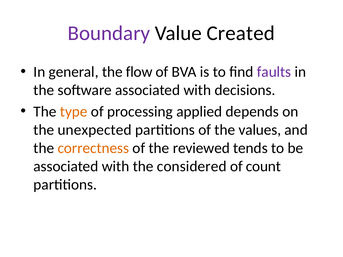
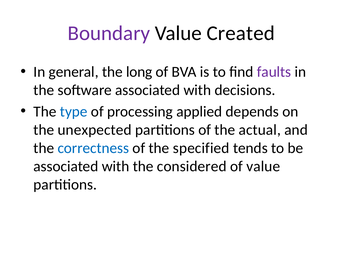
flow: flow -> long (139, 72)
type colour: orange -> blue (74, 112)
values: values -> actual (260, 130)
correctness colour: orange -> blue (93, 148)
reviewed: reviewed -> specified (201, 148)
of count: count -> value (263, 166)
